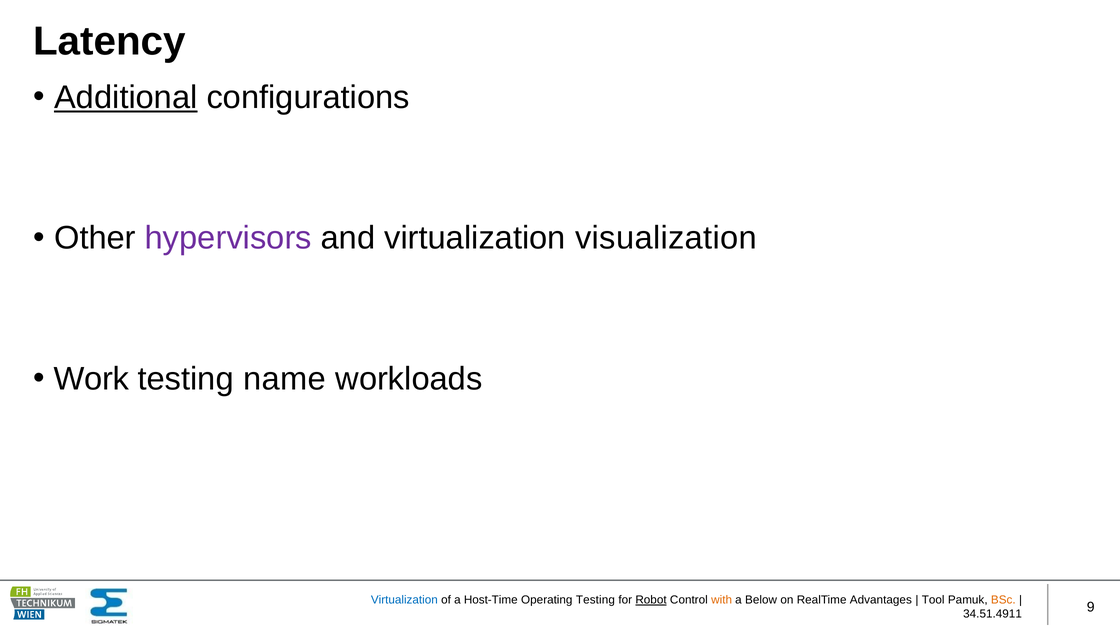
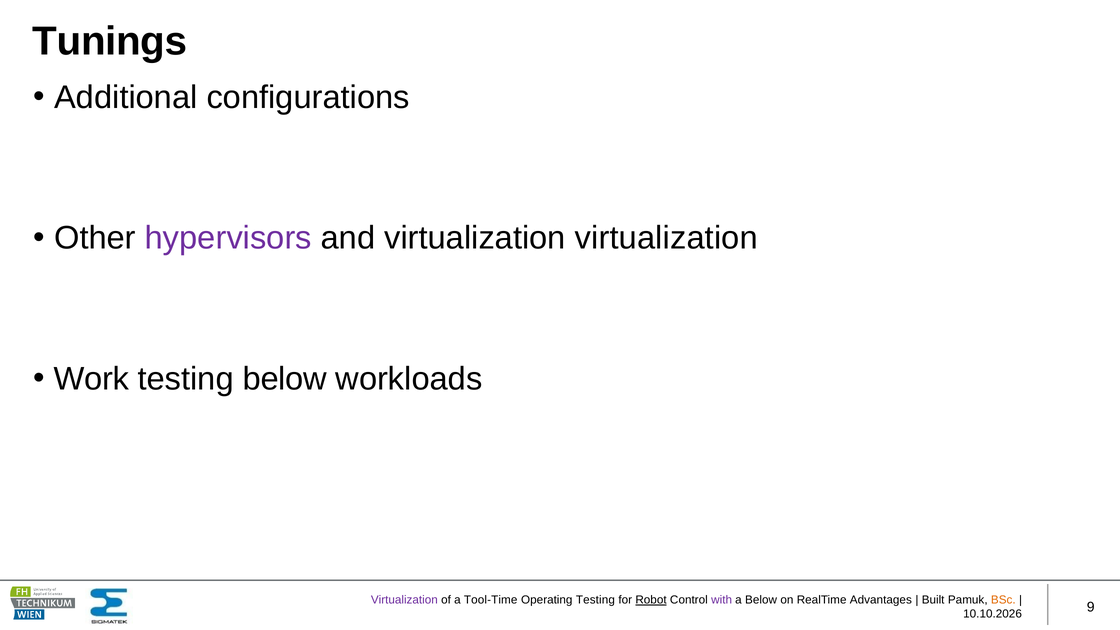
Latency: Latency -> Tunings (110, 41)
Additional underline: present -> none (126, 97)
virtualization visualization: visualization -> virtualization (666, 238)
testing name: name -> below (285, 379)
Virtualization colour: blue -> purple (404, 600)
Host-Time: Host-Time -> Tool-Time (491, 600)
with colour: orange -> purple (722, 600)
Tool: Tool -> Built (933, 600)
34.51.4911: 34.51.4911 -> 10.10.2026 (993, 614)
